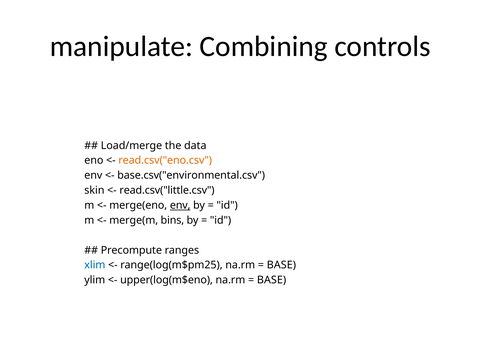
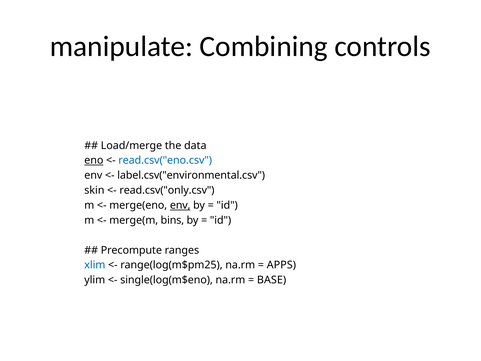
eno underline: none -> present (94, 160)
read.csv("eno.csv colour: orange -> blue (165, 160)
base.csv("environmental.csv: base.csv("environmental.csv -> label.csv("environmental.csv (191, 175)
read.csv("little.csv: read.csv("little.csv -> read.csv("only.csv (167, 190)
BASE: BASE -> APPS (281, 265)
upper(log(m$eno: upper(log(m$eno -> single(log(m$eno (167, 280)
